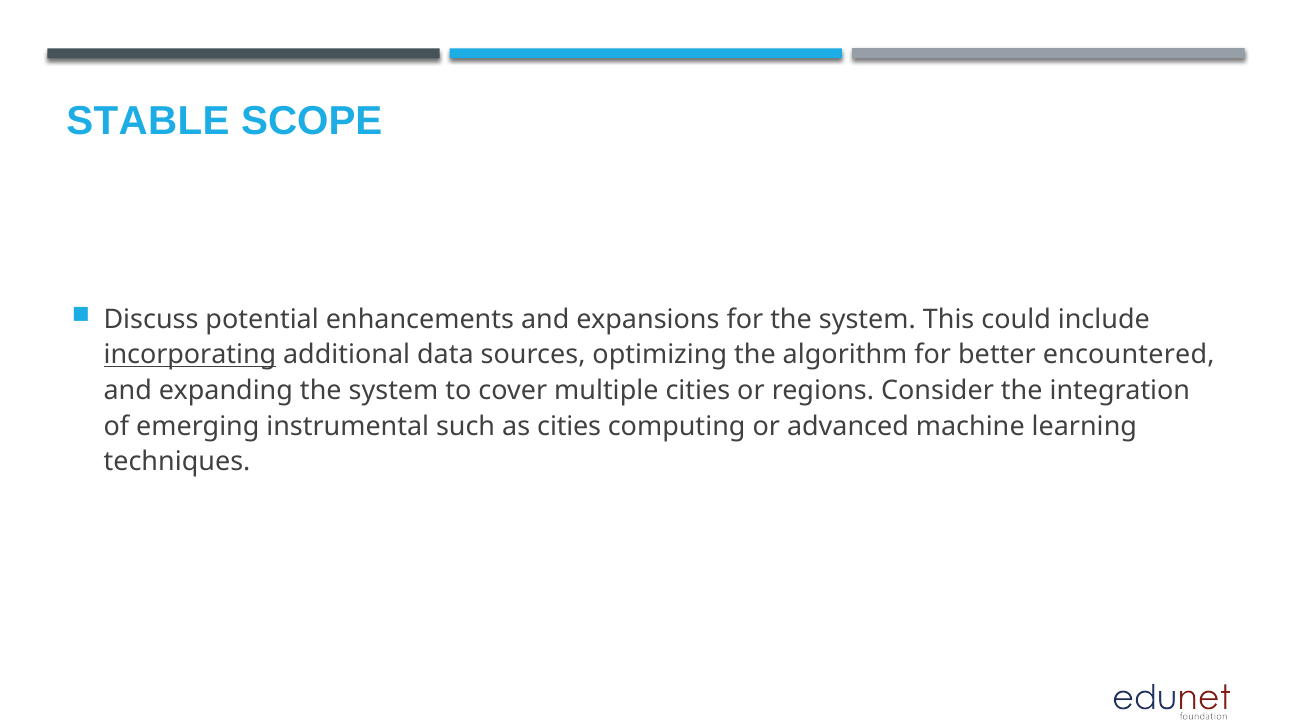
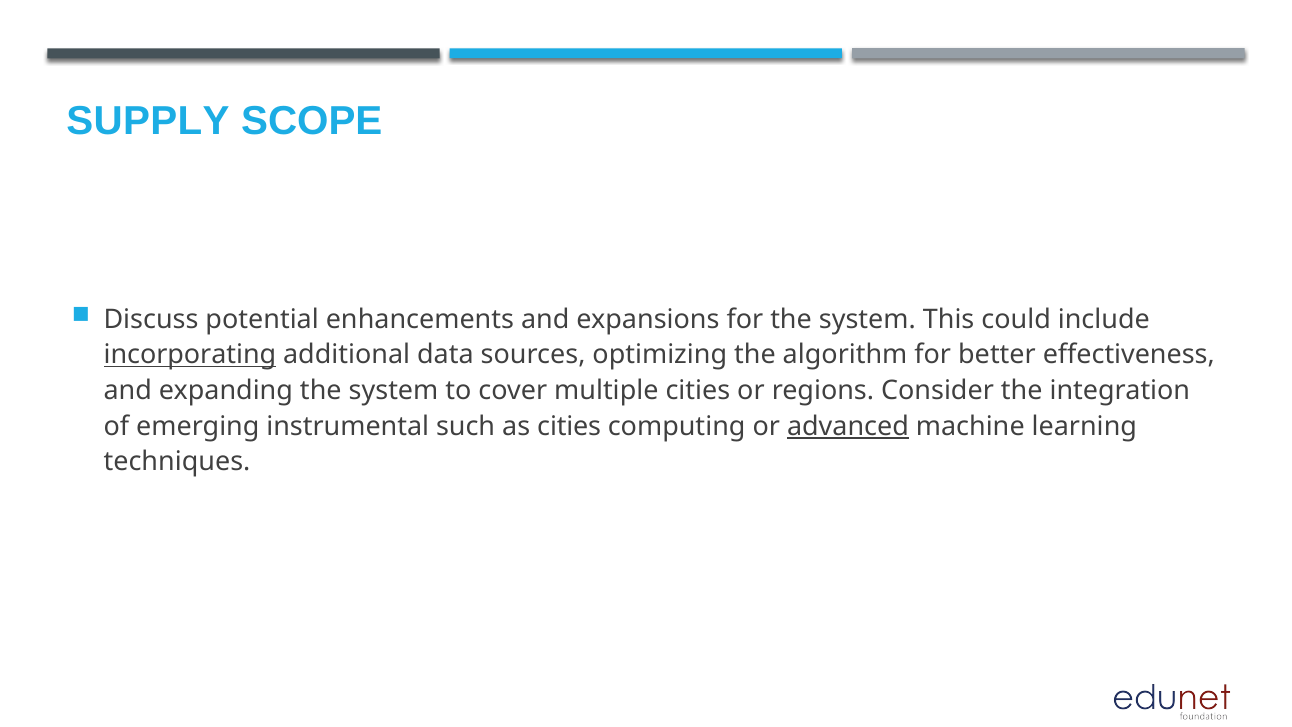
STABLE: STABLE -> SUPPLY (148, 121)
encountered: encountered -> effectiveness (1129, 355)
advanced underline: none -> present (848, 426)
